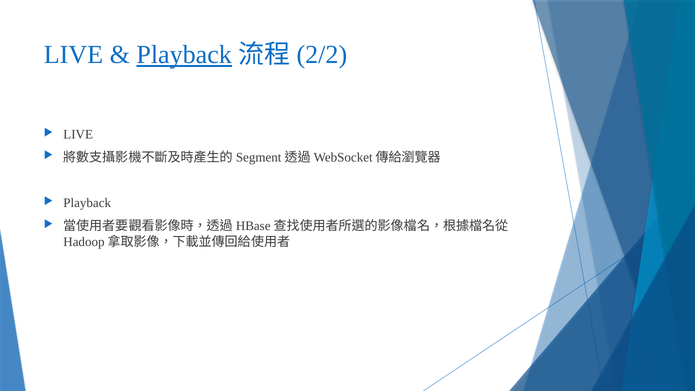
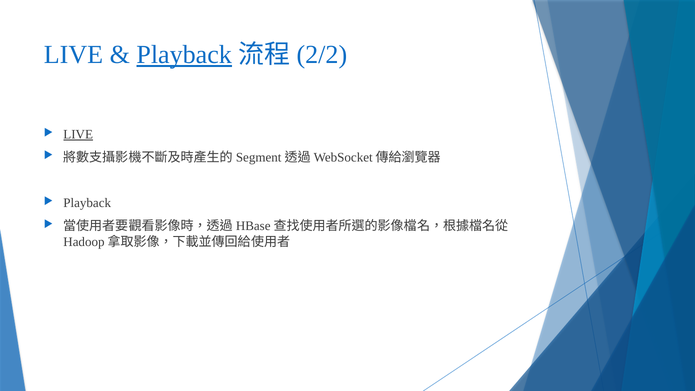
LIVE underline: none -> present (78, 135)
